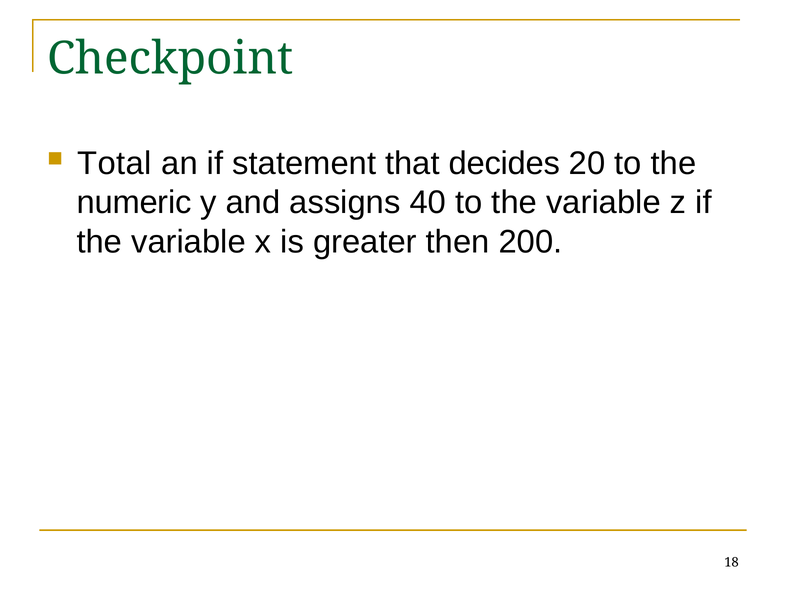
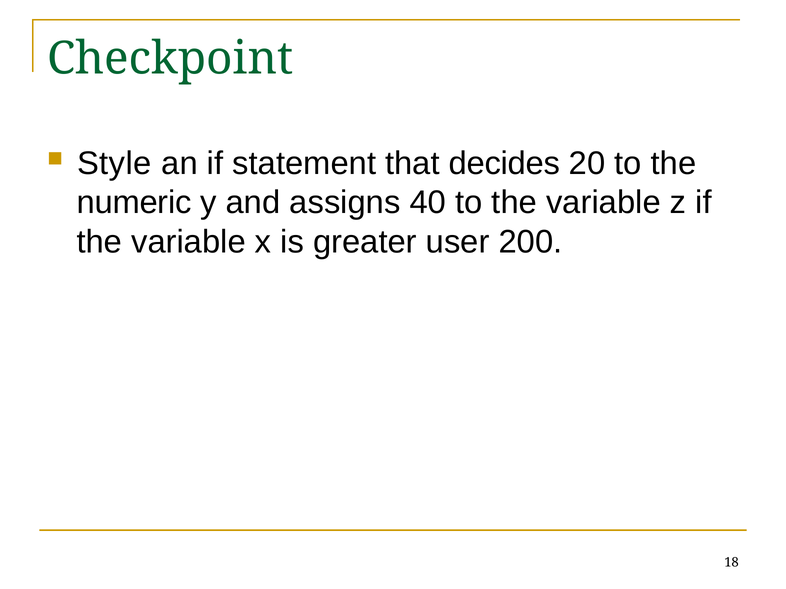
Total: Total -> Style (114, 163)
then: then -> user (458, 242)
